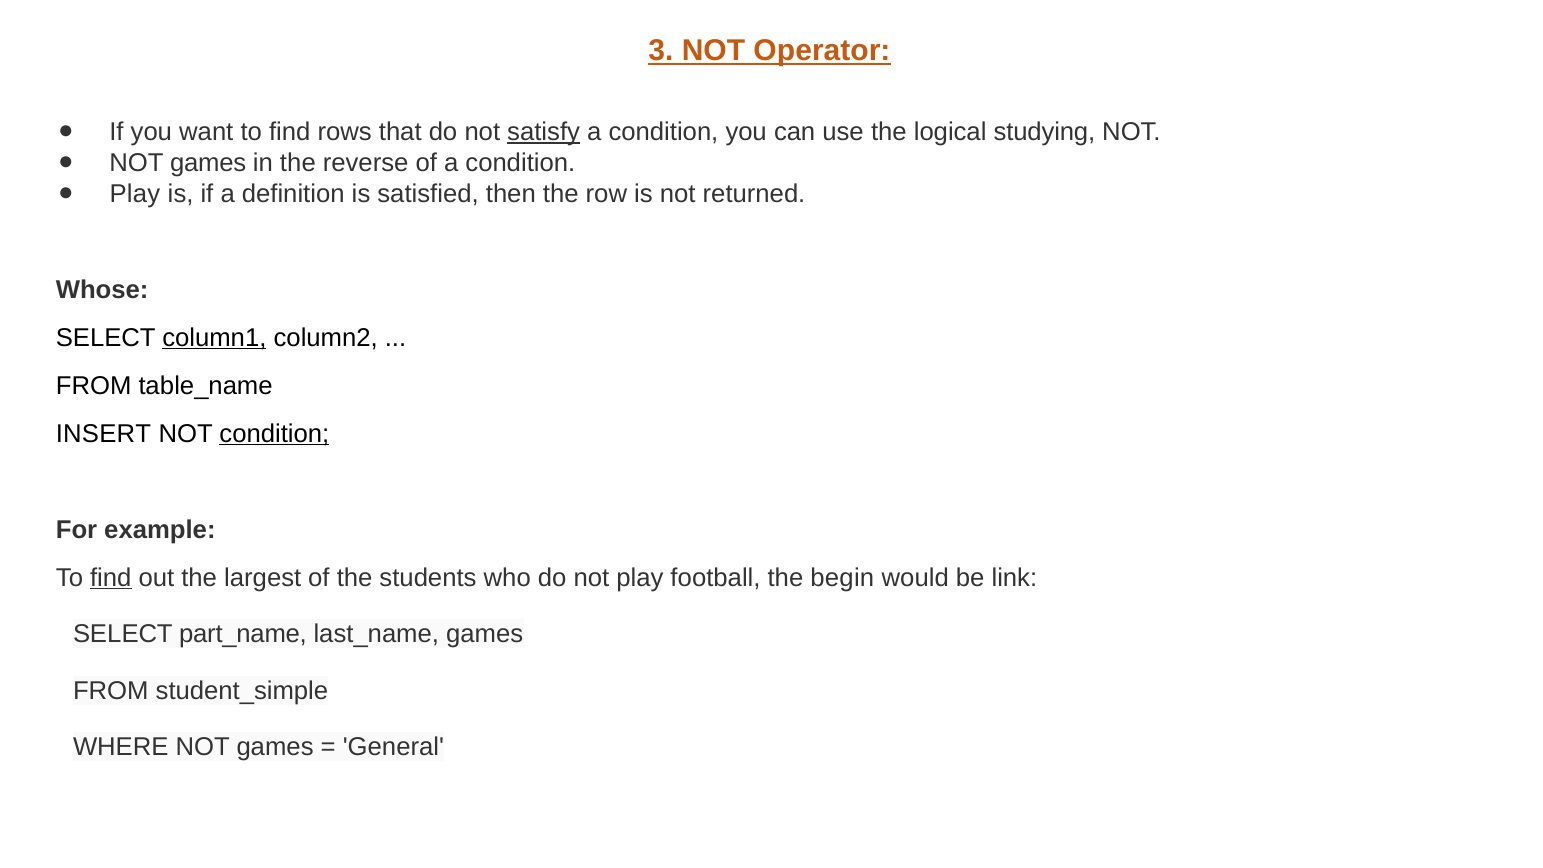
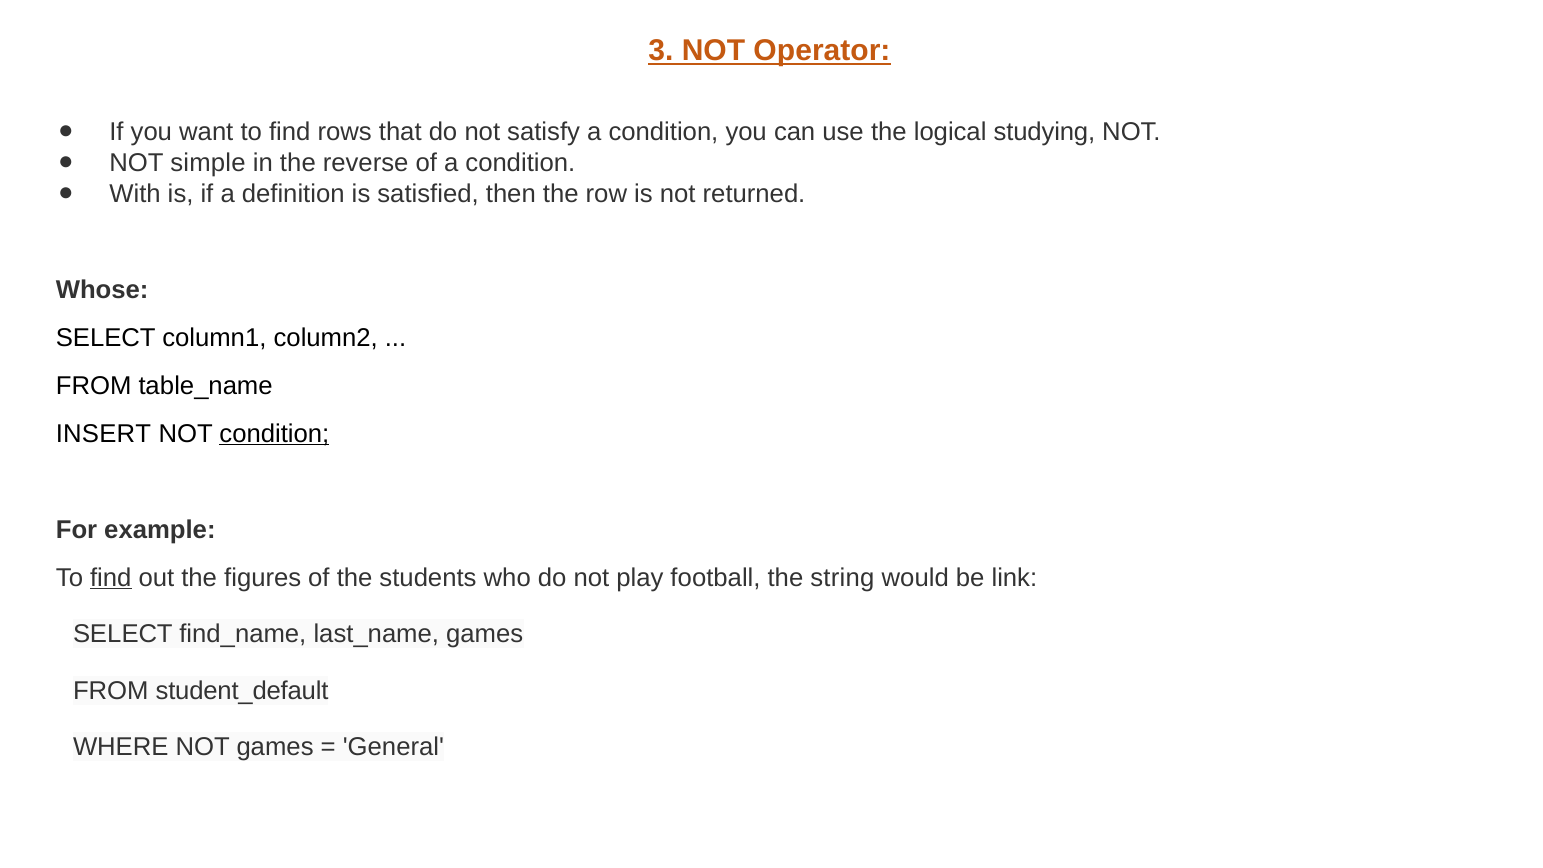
satisfy underline: present -> none (544, 132)
games: games -> simple (208, 163)
Play: Play -> With (135, 194)
column1 underline: present -> none (214, 338)
largest: largest -> figures (263, 578)
begin: begin -> string (842, 578)
part_name: part_name -> find_name (243, 634)
student_simple: student_simple -> student_default (242, 691)
